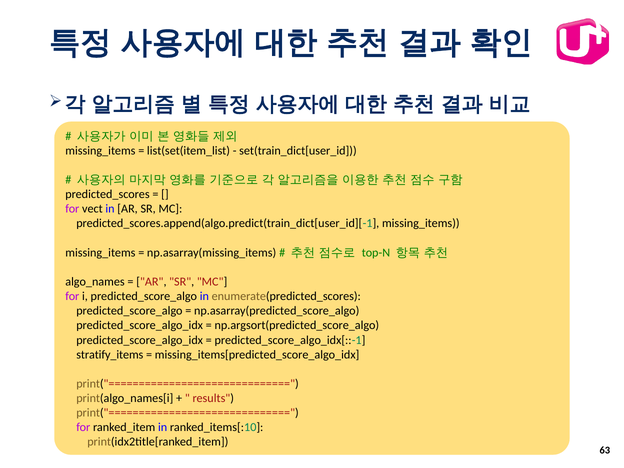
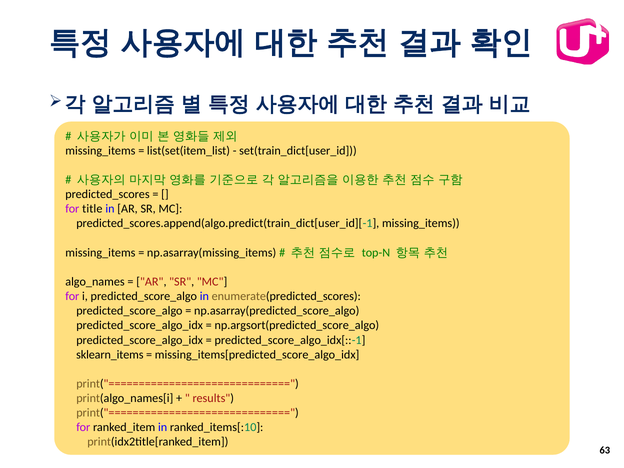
vect: vect -> title (92, 209)
stratify_items: stratify_items -> sklearn_items (110, 355)
